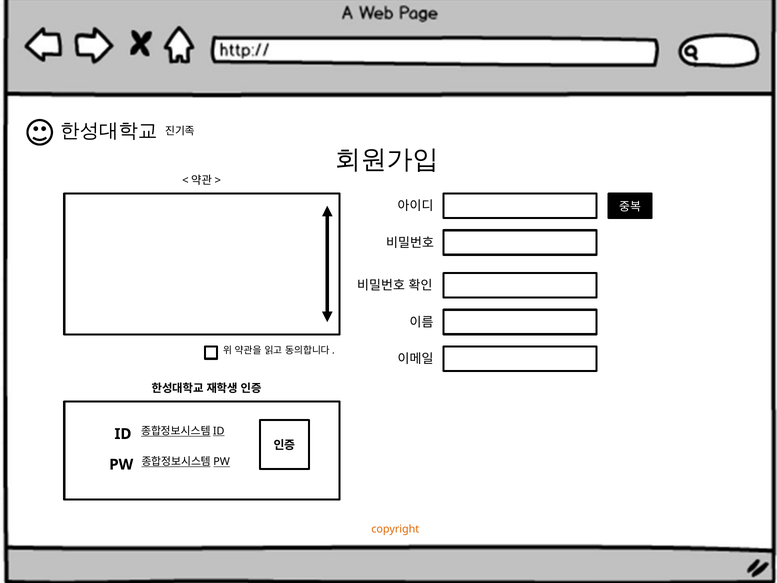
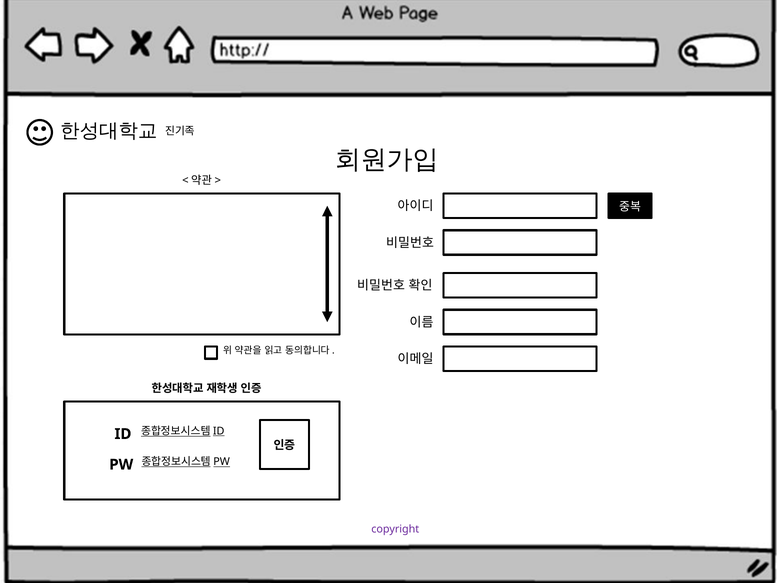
copyright colour: orange -> purple (395, 529)
